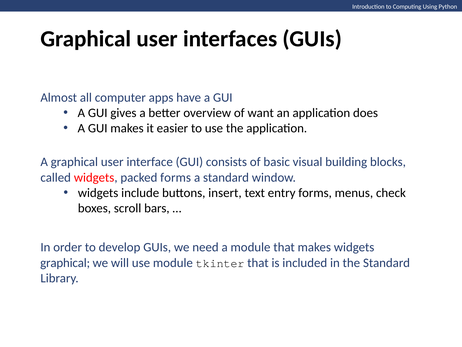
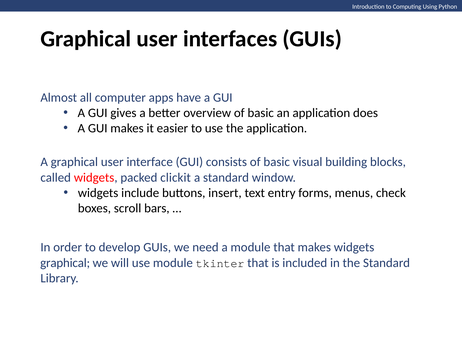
overview of want: want -> basic (261, 113)
packed forms: forms -> clickit (176, 177)
